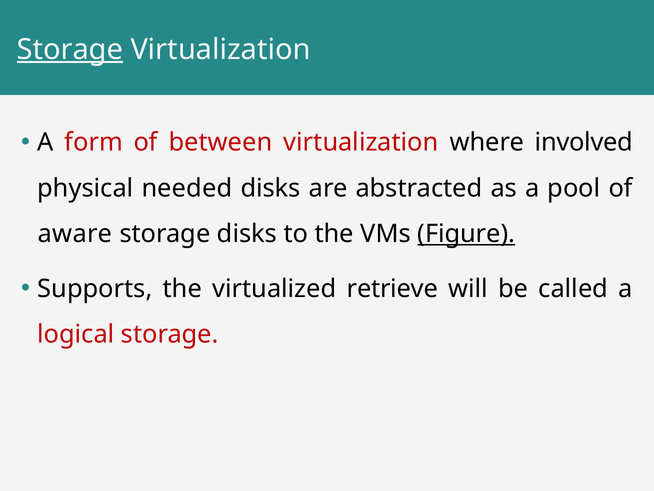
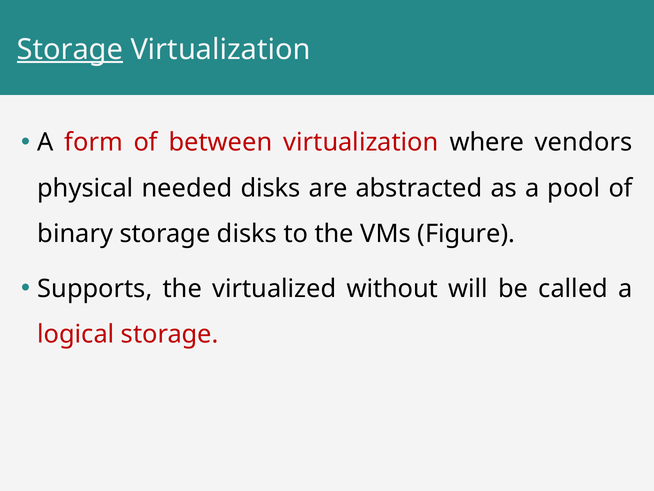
involved: involved -> vendors (584, 142)
aware: aware -> binary (75, 234)
Figure underline: present -> none (466, 234)
retrieve: retrieve -> without (392, 289)
